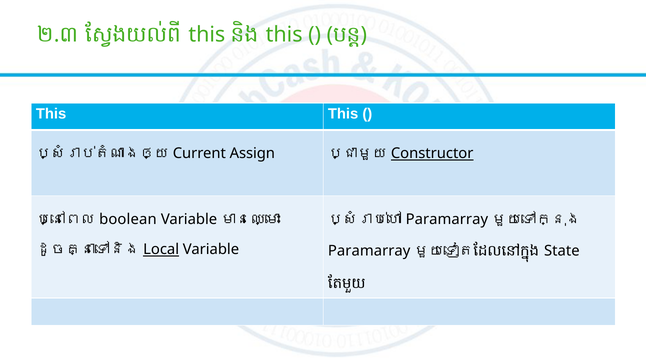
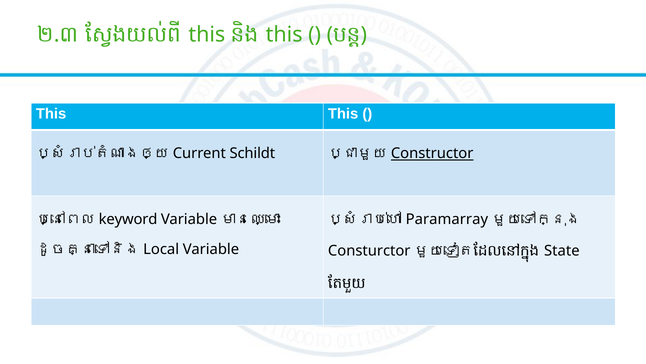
Assign: Assign -> Schildt (252, 153)
boolean: boolean -> keyword (128, 219)
Local underline: present -> none (161, 249)
Paramarray: Paramarray -> Consturctor (369, 250)
